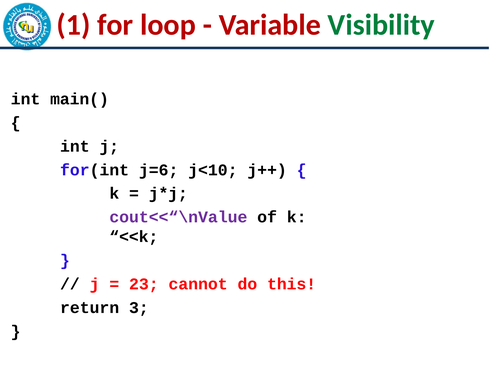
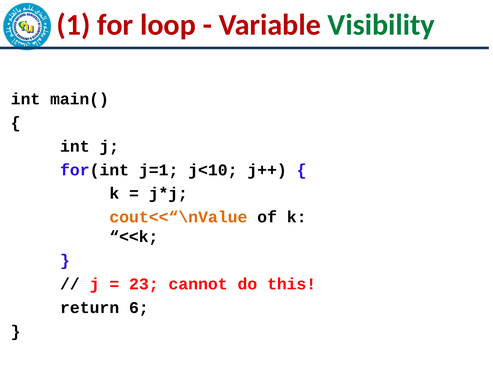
j=6: j=6 -> j=1 (159, 170)
cout<<“\nValue colour: purple -> orange (178, 218)
3: 3 -> 6 (139, 308)
